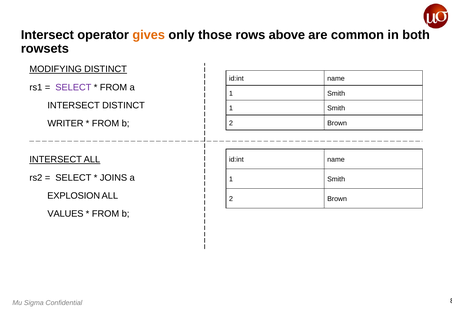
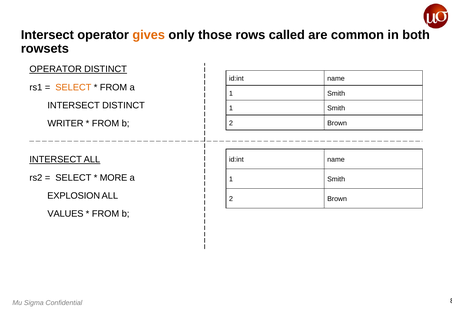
above: above -> called (287, 35)
MODIFYING: MODIFYING -> OPERATOR (56, 69)
SELECT colour: purple -> orange (73, 87)
JOINS: JOINS -> MORE (114, 178)
